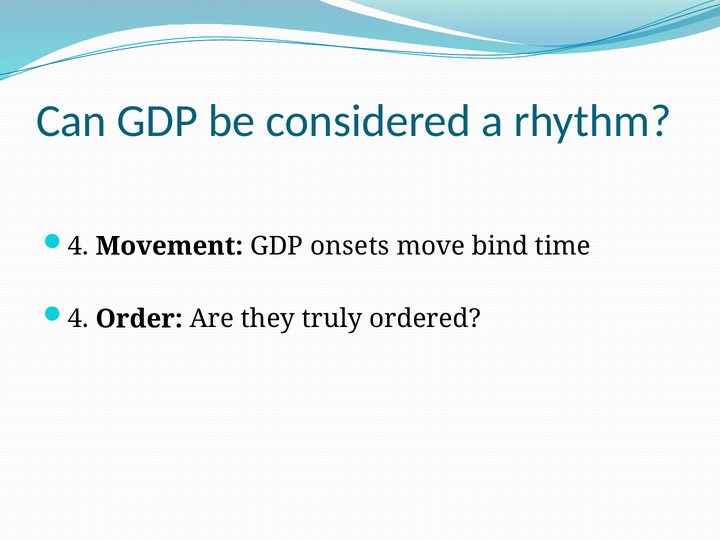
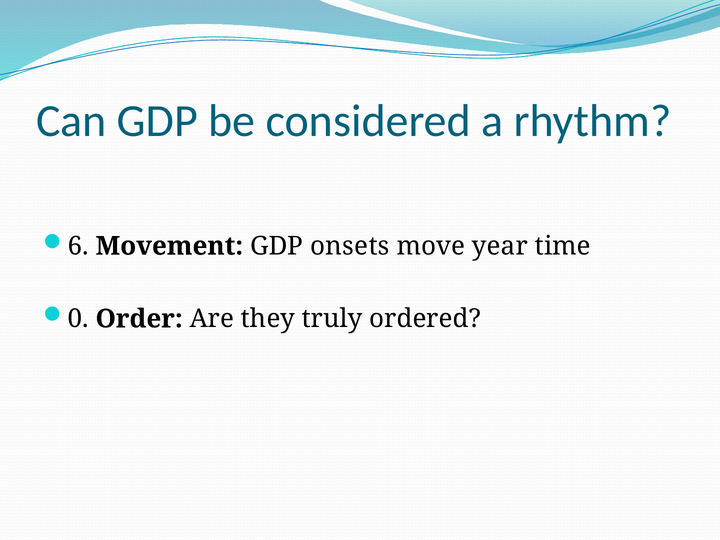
4: 4 -> 6 (78, 246)
bind: bind -> year (500, 246)
4: 4 -> 0 (78, 319)
